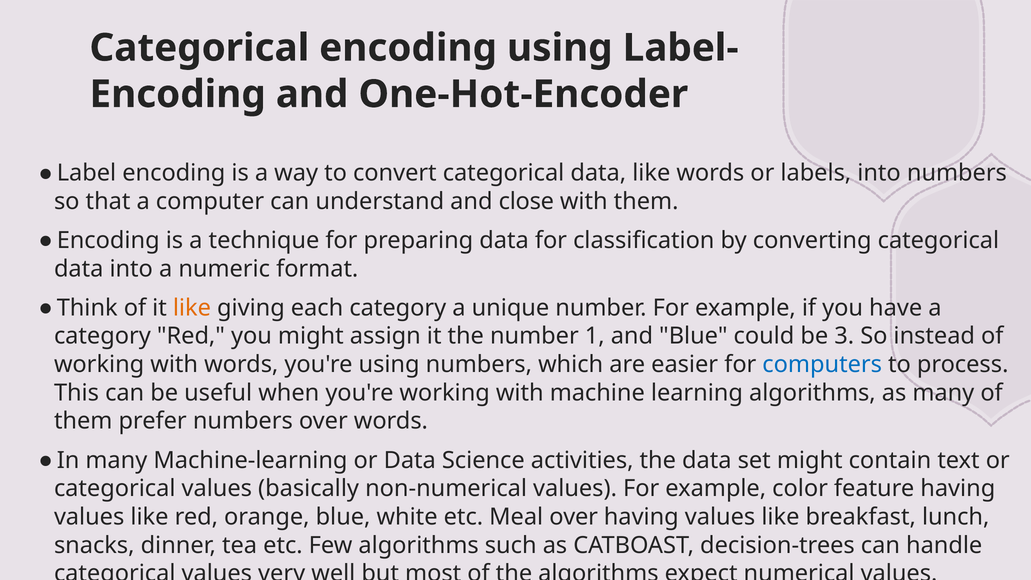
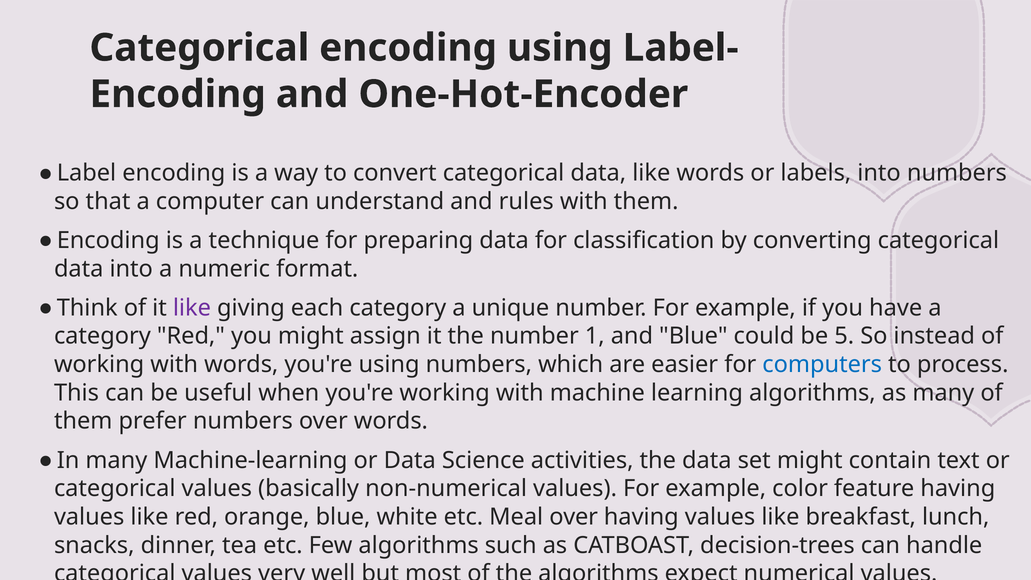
close: close -> rules (526, 201)
like colour: orange -> purple (192, 308)
3: 3 -> 5 (844, 336)
